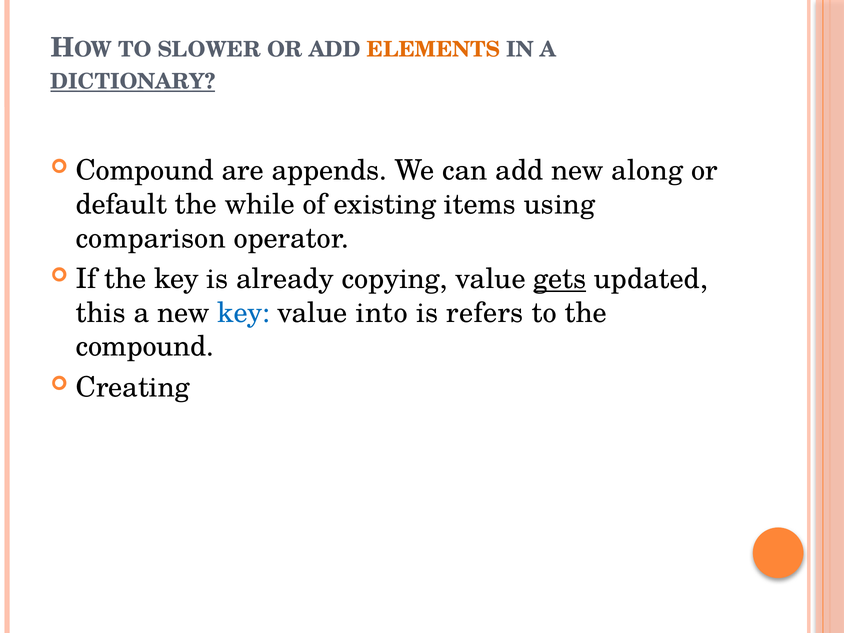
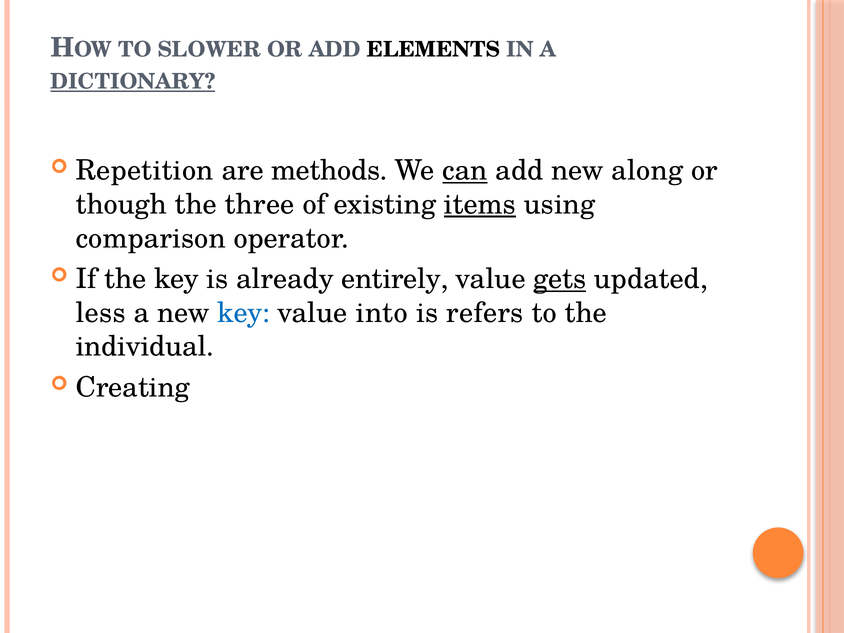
ELEMENTS colour: orange -> black (433, 50)
Compound: Compound -> Repetition (145, 171)
appends: appends -> methods (329, 171)
can underline: none -> present (465, 171)
default: default -> though (121, 204)
while: while -> three (260, 204)
items underline: none -> present (480, 204)
copying: copying -> entirely (395, 279)
this: this -> less (101, 313)
compound: compound -> individual (145, 347)
